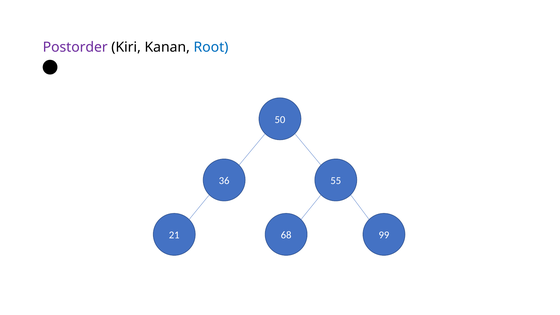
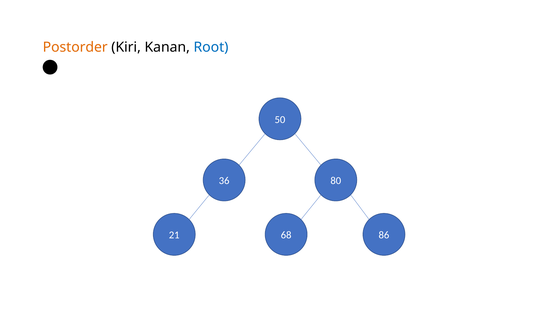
Postorder colour: purple -> orange (75, 47)
55: 55 -> 80 (336, 181)
99: 99 -> 86 (384, 235)
